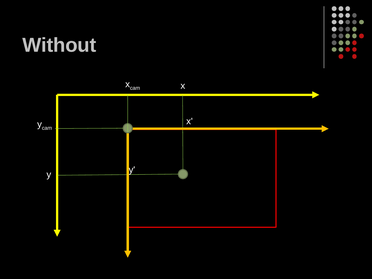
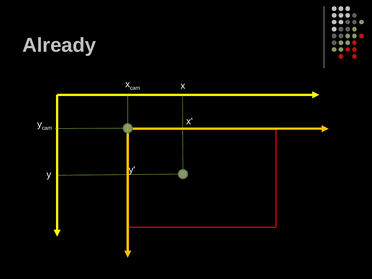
Without: Without -> Already (59, 45)
